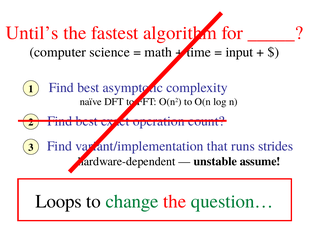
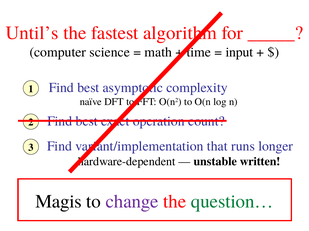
strides: strides -> longer (276, 147)
assume: assume -> written (260, 162)
Loops: Loops -> Magis (59, 202)
change colour: green -> purple (132, 202)
